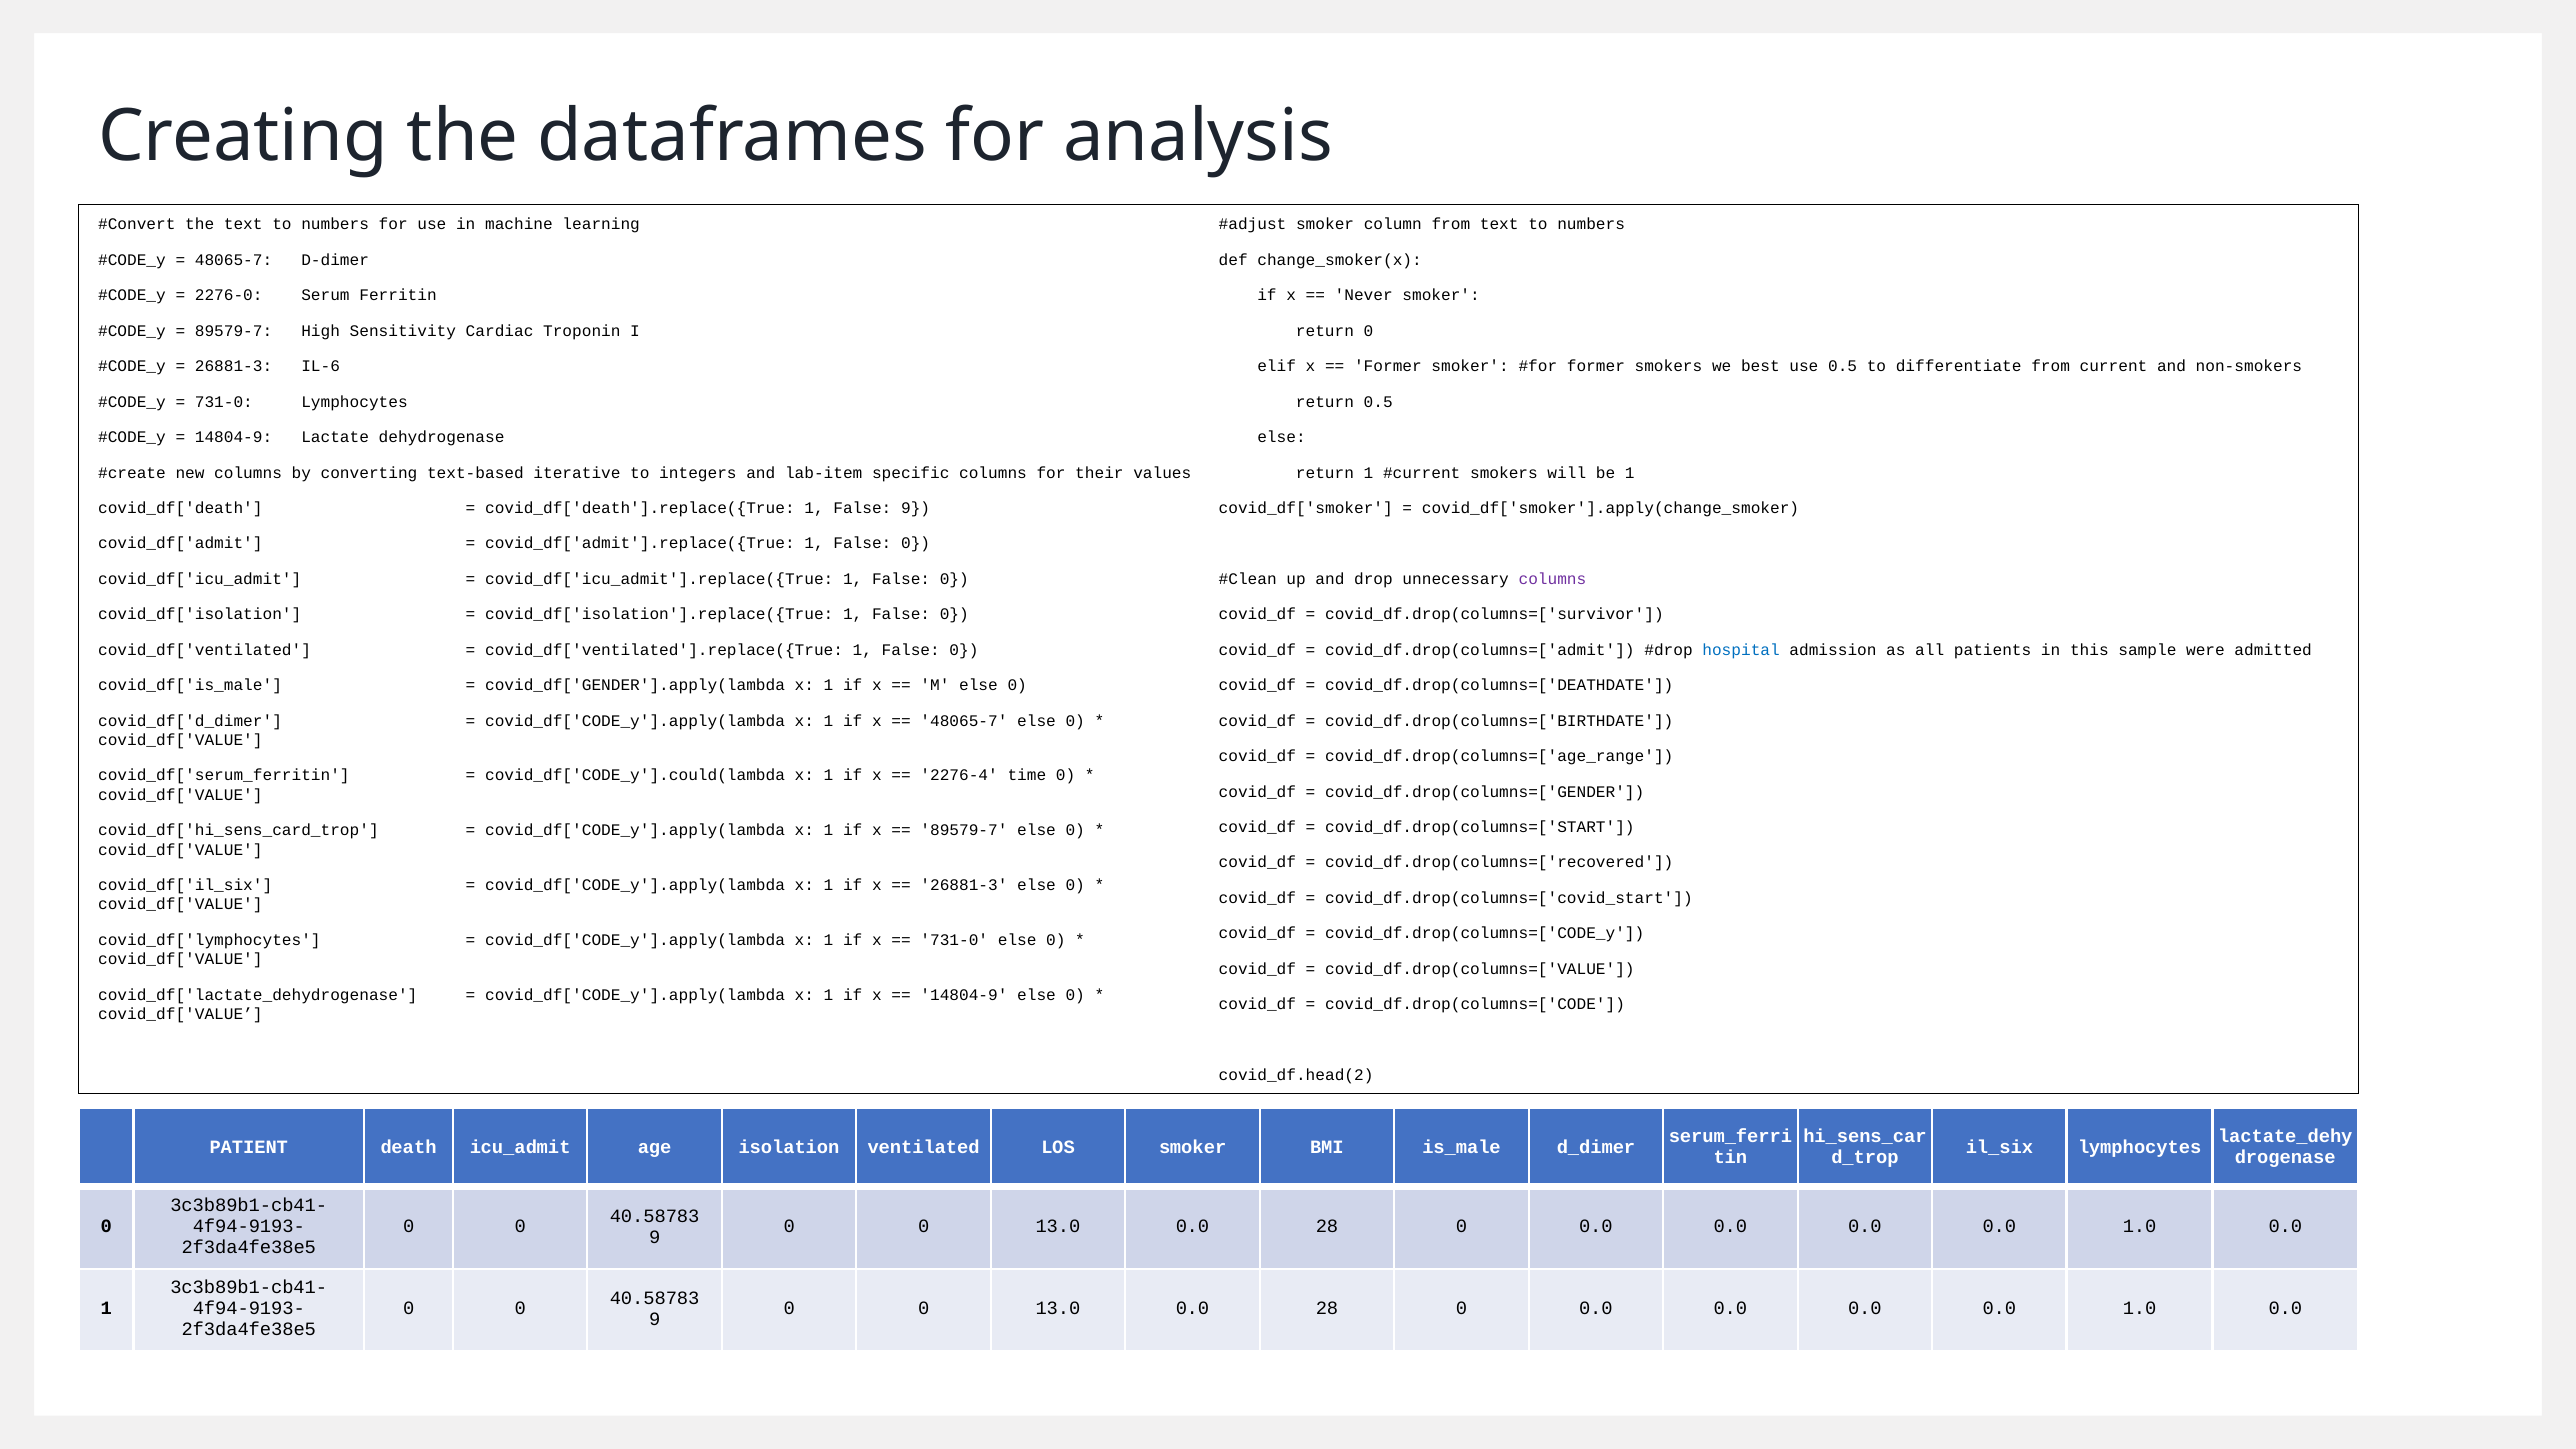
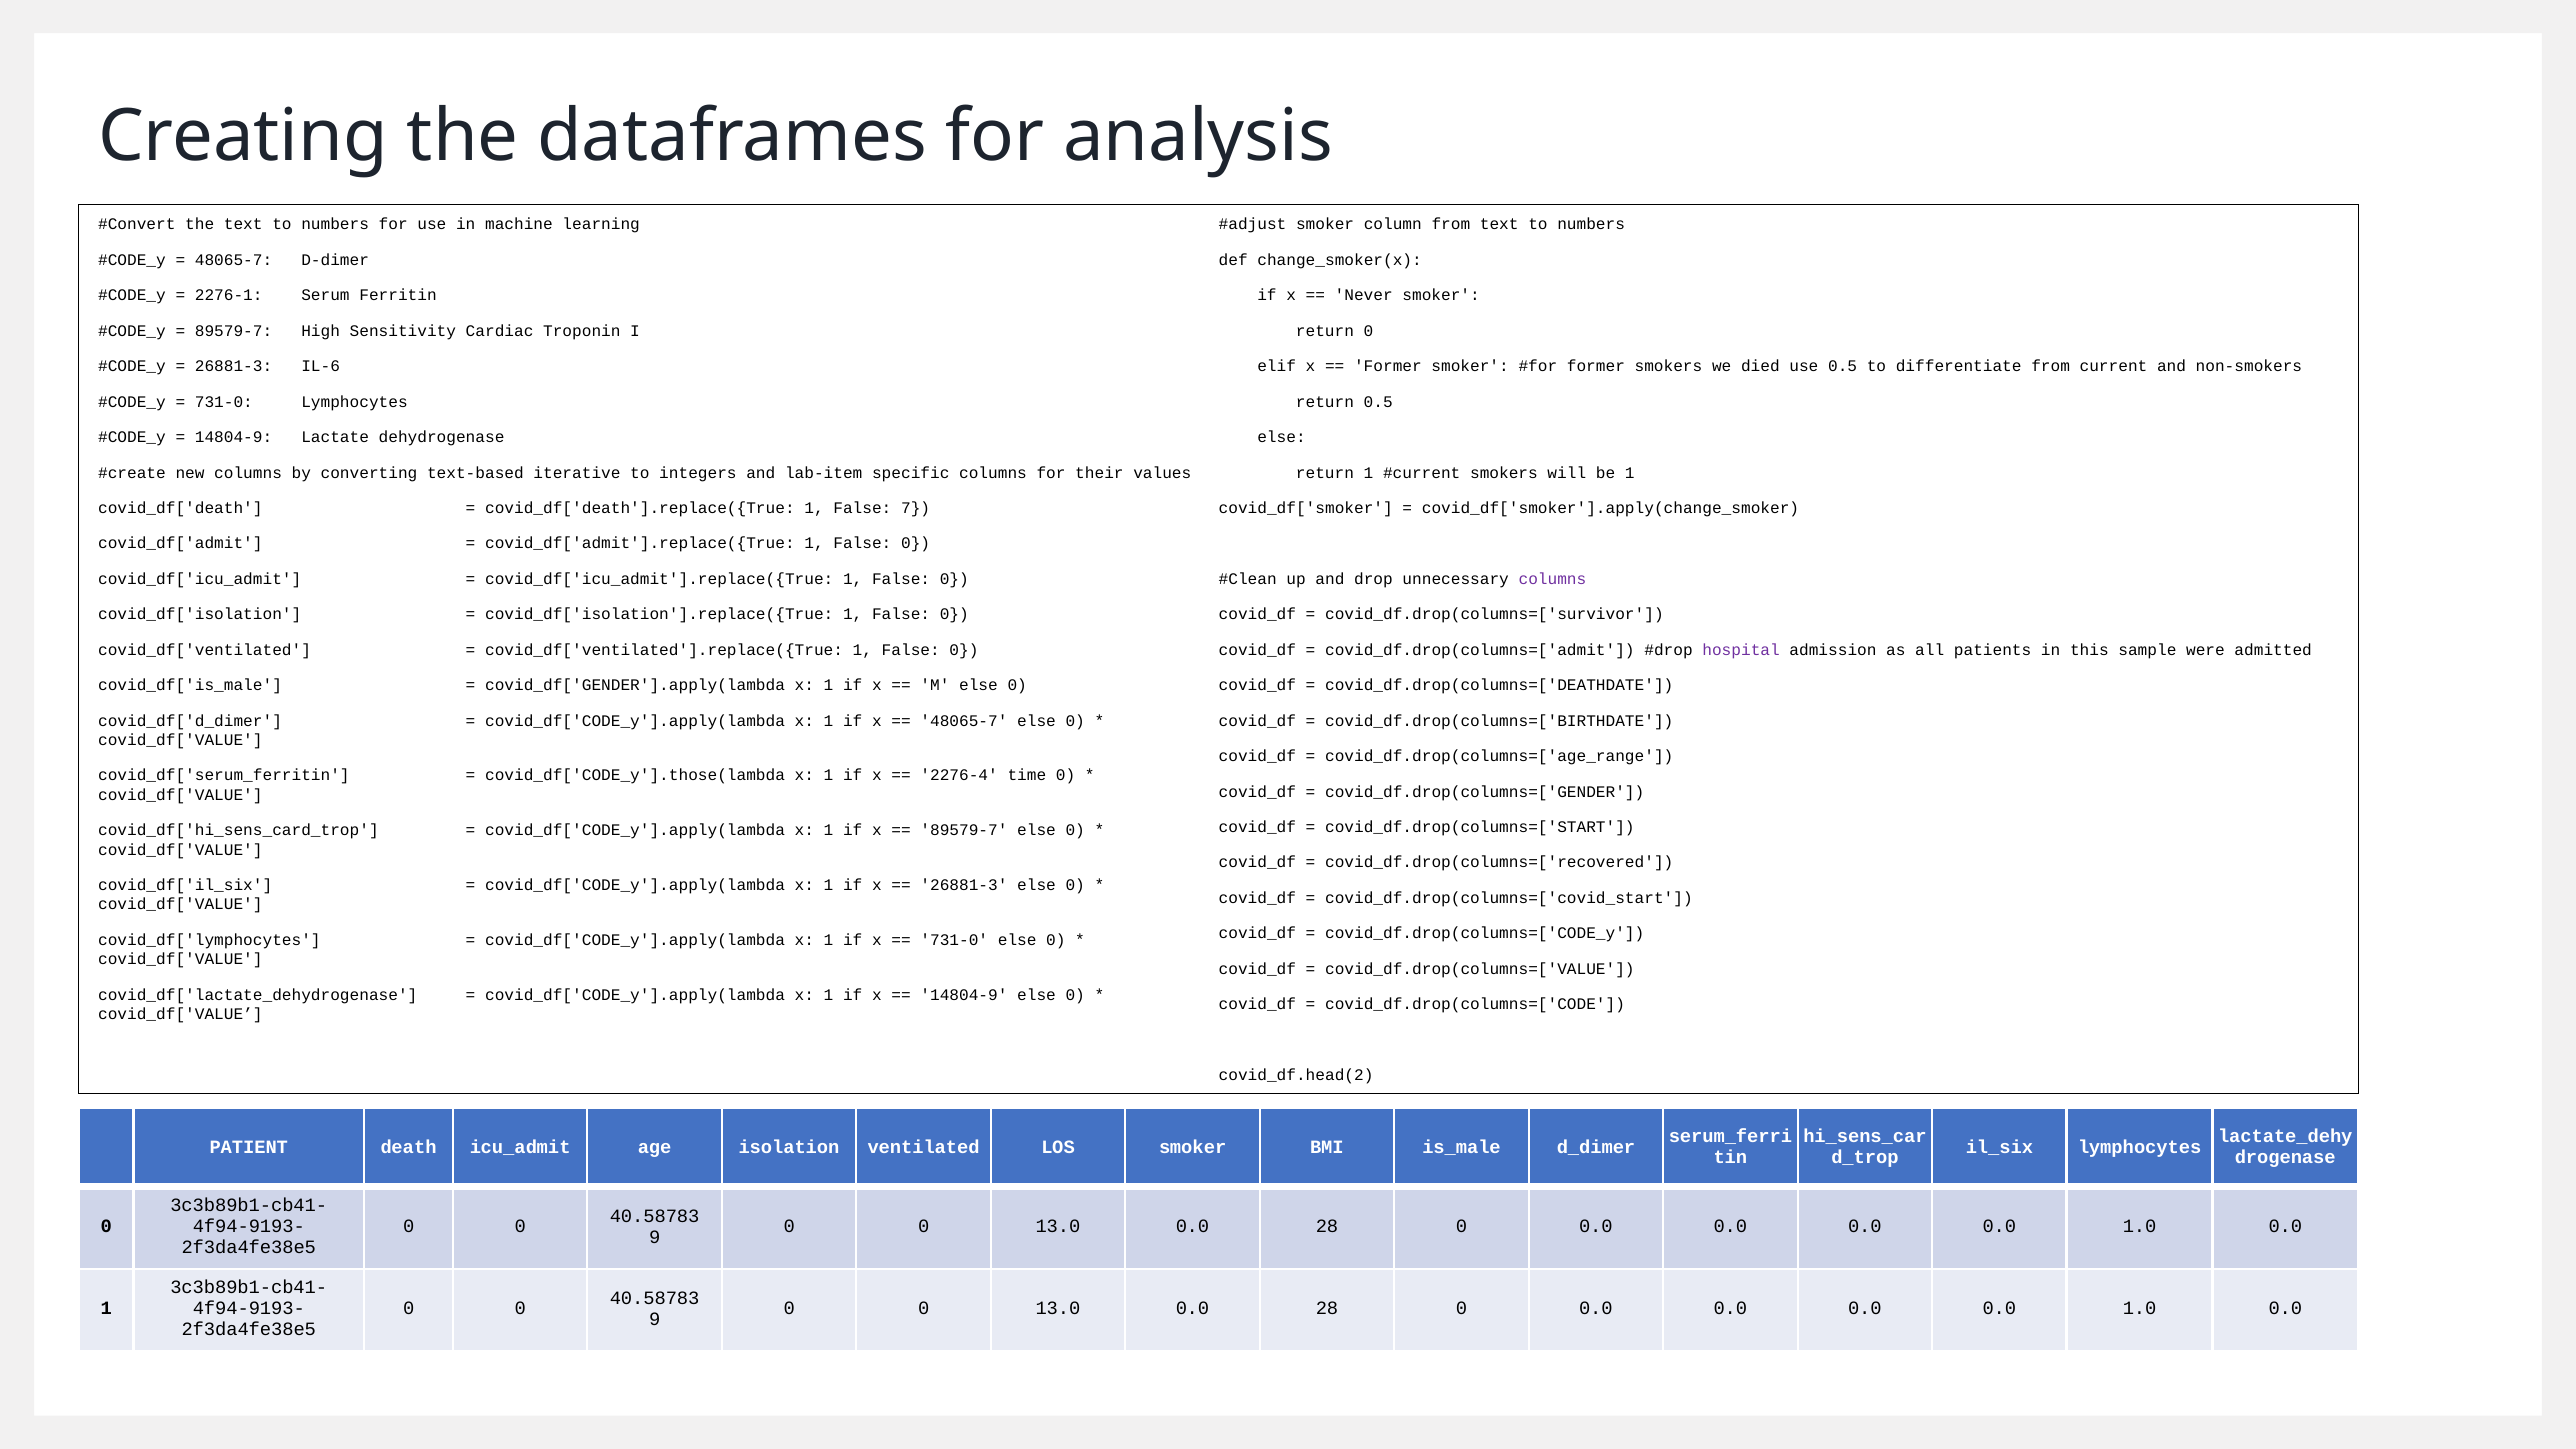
2276-0: 2276-0 -> 2276-1 (229, 296)
best: best -> died (1760, 366)
False 9: 9 -> 7 (916, 508)
hospital colour: blue -> purple (1741, 650)
covid_df['CODE_y'].could(lambda: covid_df['CODE_y'].could(lambda -> covid_df['CODE_y'].those(lambda (635, 776)
